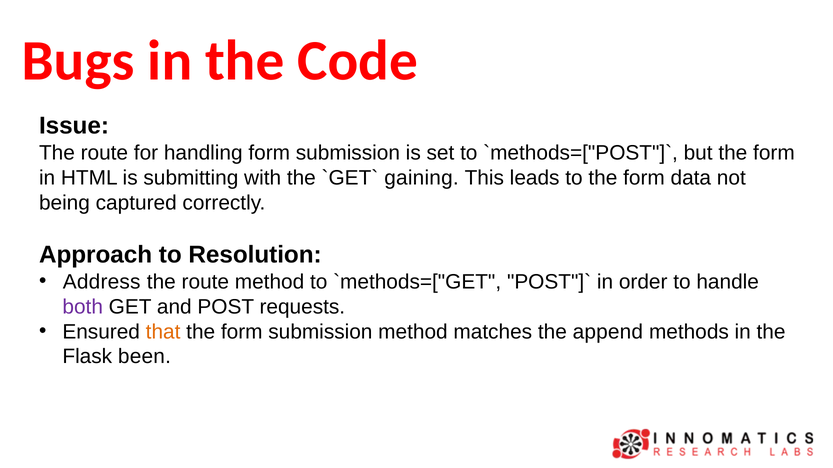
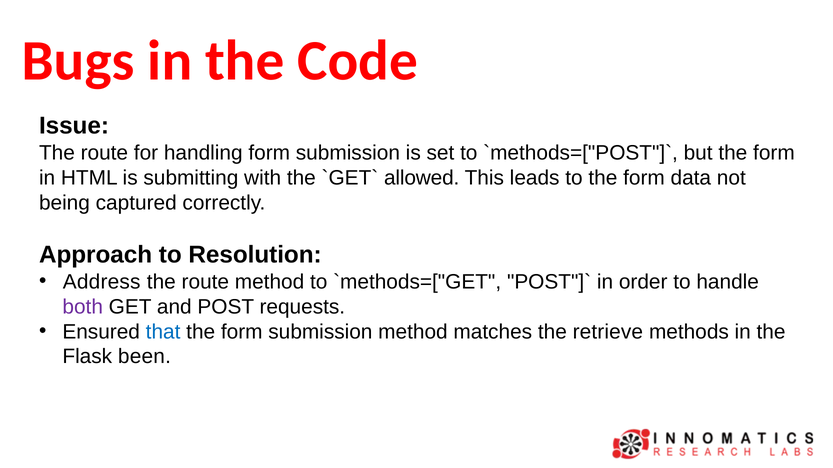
gaining: gaining -> allowed (422, 178)
that colour: orange -> blue (163, 332)
append: append -> retrieve (608, 332)
